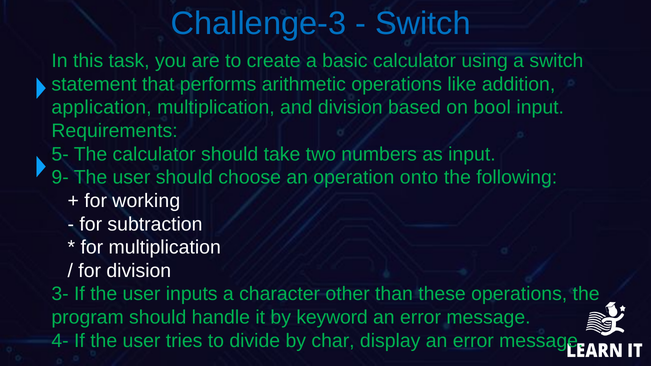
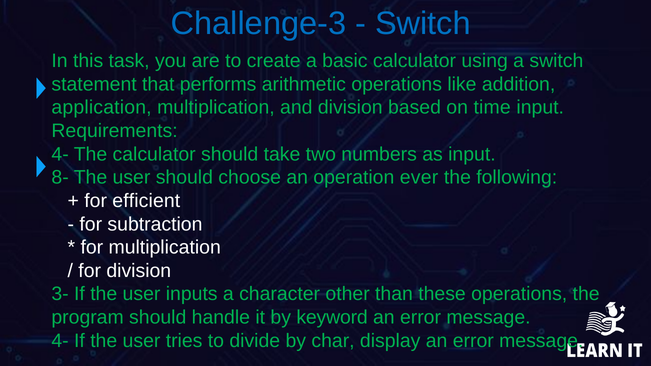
bool: bool -> time (492, 108)
5-: 5- -> 4- (60, 154)
9-: 9- -> 8- (60, 178)
onto: onto -> ever (419, 178)
working: working -> efficient (146, 201)
